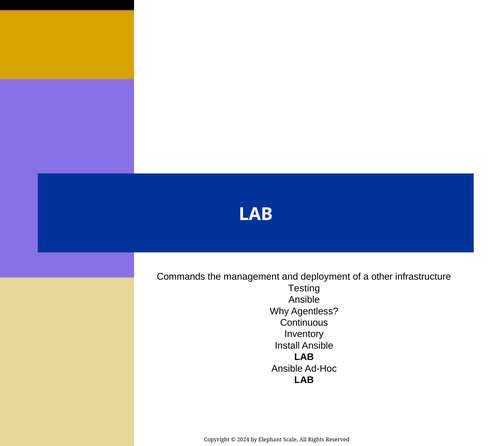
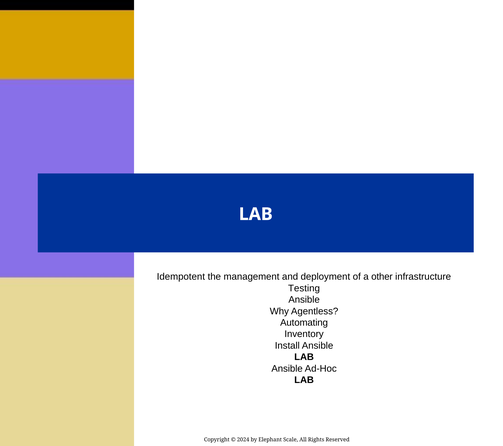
Commands: Commands -> Idempotent (181, 276)
Continuous: Continuous -> Automating (304, 322)
